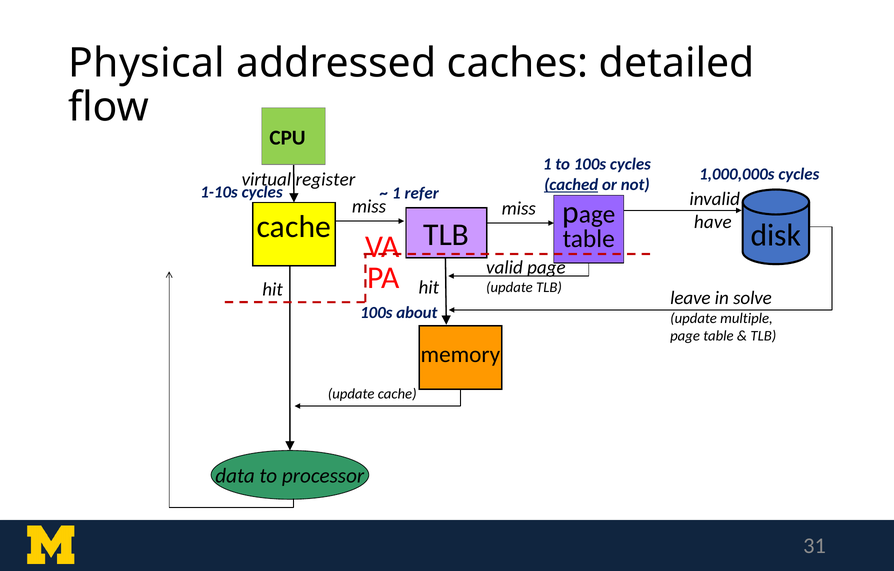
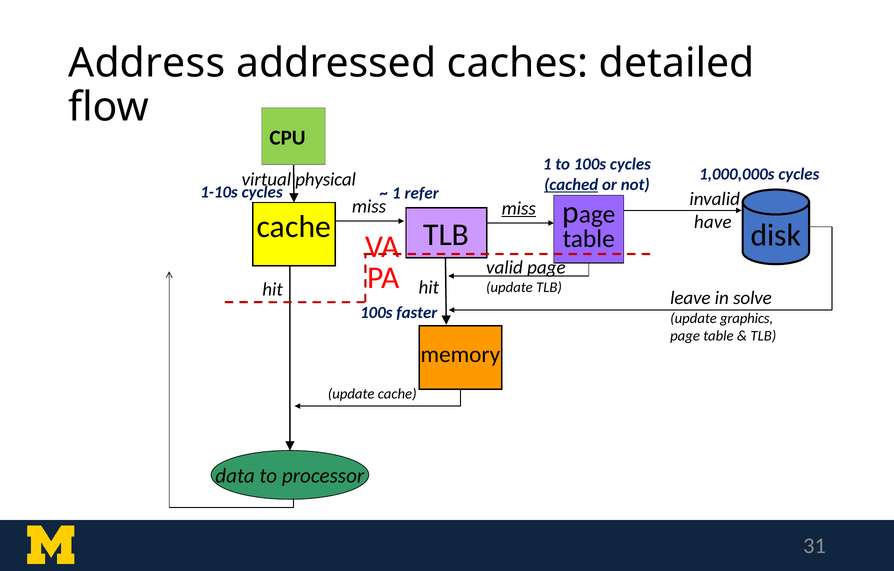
Physical: Physical -> Address (147, 63)
register: register -> physical (326, 180)
miss underline: none -> present (519, 208)
about: about -> faster (417, 313)
multiple: multiple -> graphics (747, 318)
